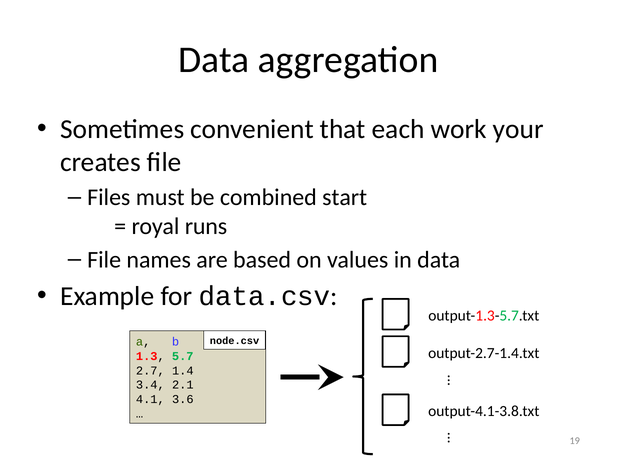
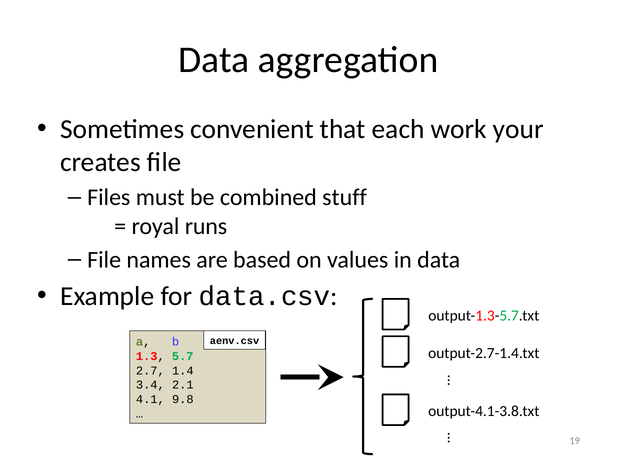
start: start -> stuff (345, 198)
node.csv: node.csv -> aenv.csv (235, 341)
3.6: 3.6 -> 9.8 (183, 400)
